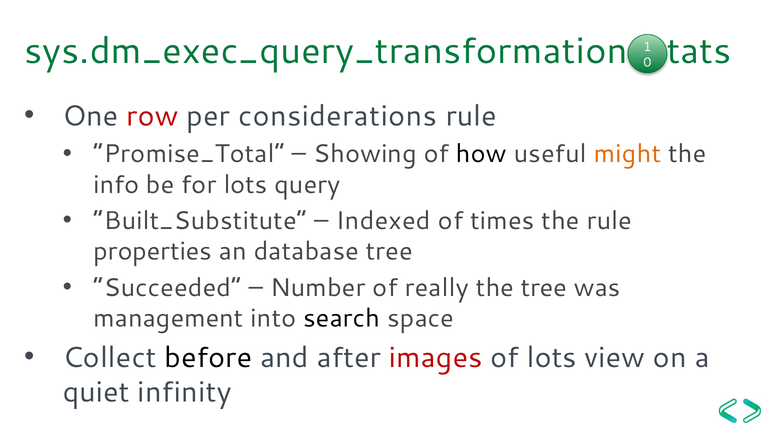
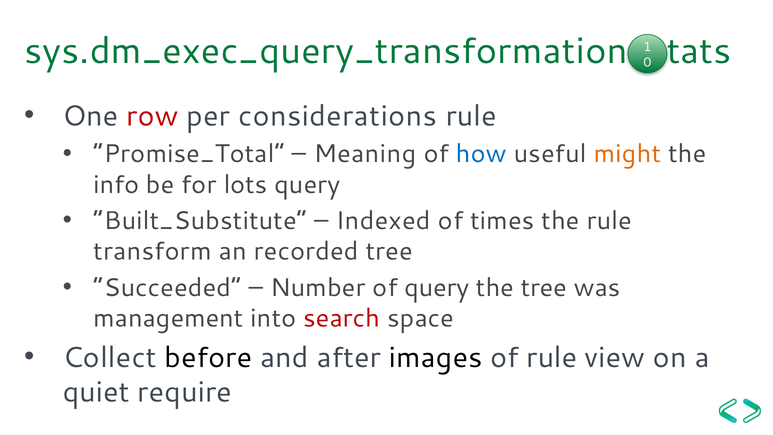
Showing: Showing -> Meaning (365, 154)
how colour: black -> blue (481, 154)
properties: properties -> transform (153, 251)
database: database -> recorded (306, 251)
of really: really -> query (437, 288)
search colour: black -> red (342, 318)
images colour: red -> black (436, 357)
of lots: lots -> rule (552, 357)
infinity: infinity -> require (185, 392)
